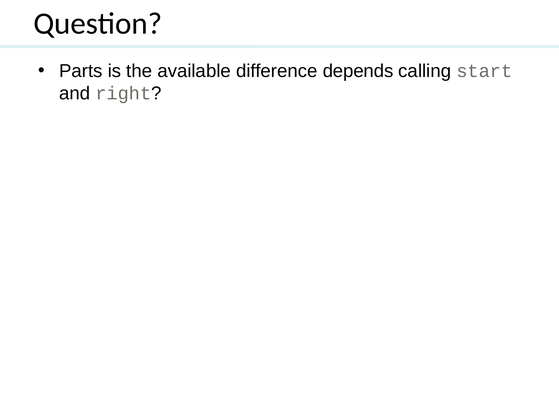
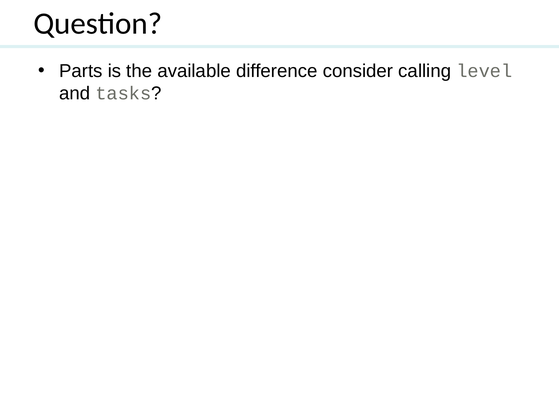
depends: depends -> consider (358, 71)
start: start -> level (484, 71)
right: right -> tasks (123, 93)
